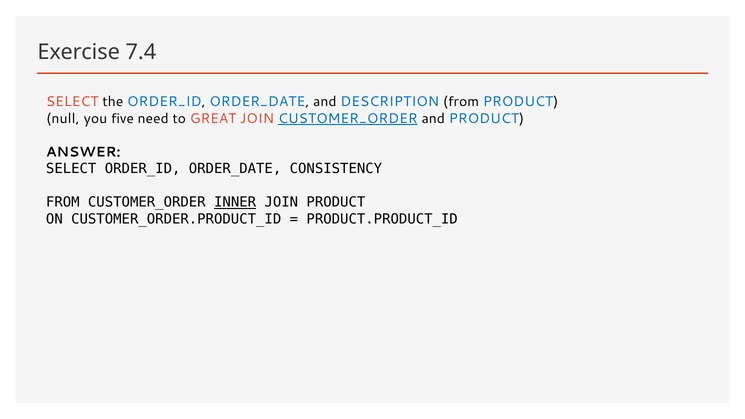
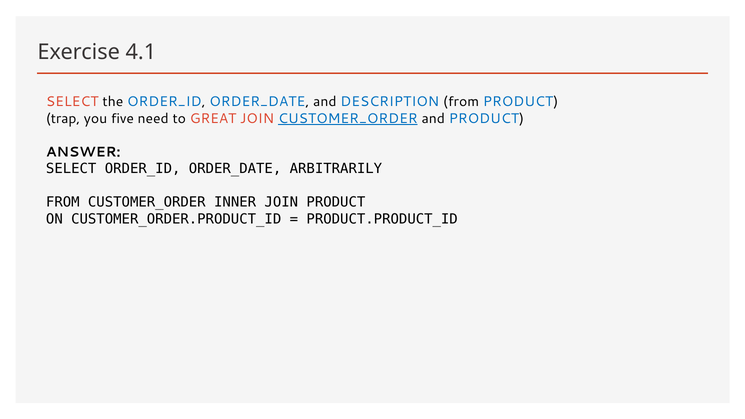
7.4: 7.4 -> 4.1 (141, 52)
null: null -> trap (63, 119)
CONSISTENCY: CONSISTENCY -> ARBITRARILY (336, 169)
INNER underline: present -> none (235, 202)
